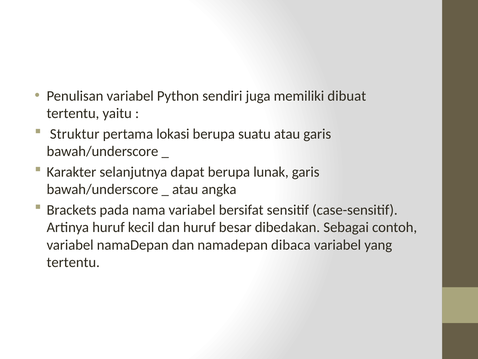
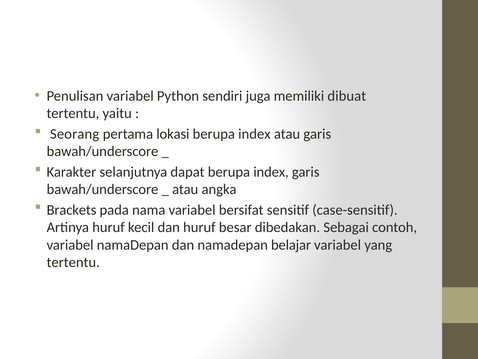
Struktur: Struktur -> Seorang (75, 134)
suatu: suatu -> index (254, 134)
dapat berupa lunak: lunak -> index (271, 172)
dibaca: dibaca -> belajar (291, 245)
